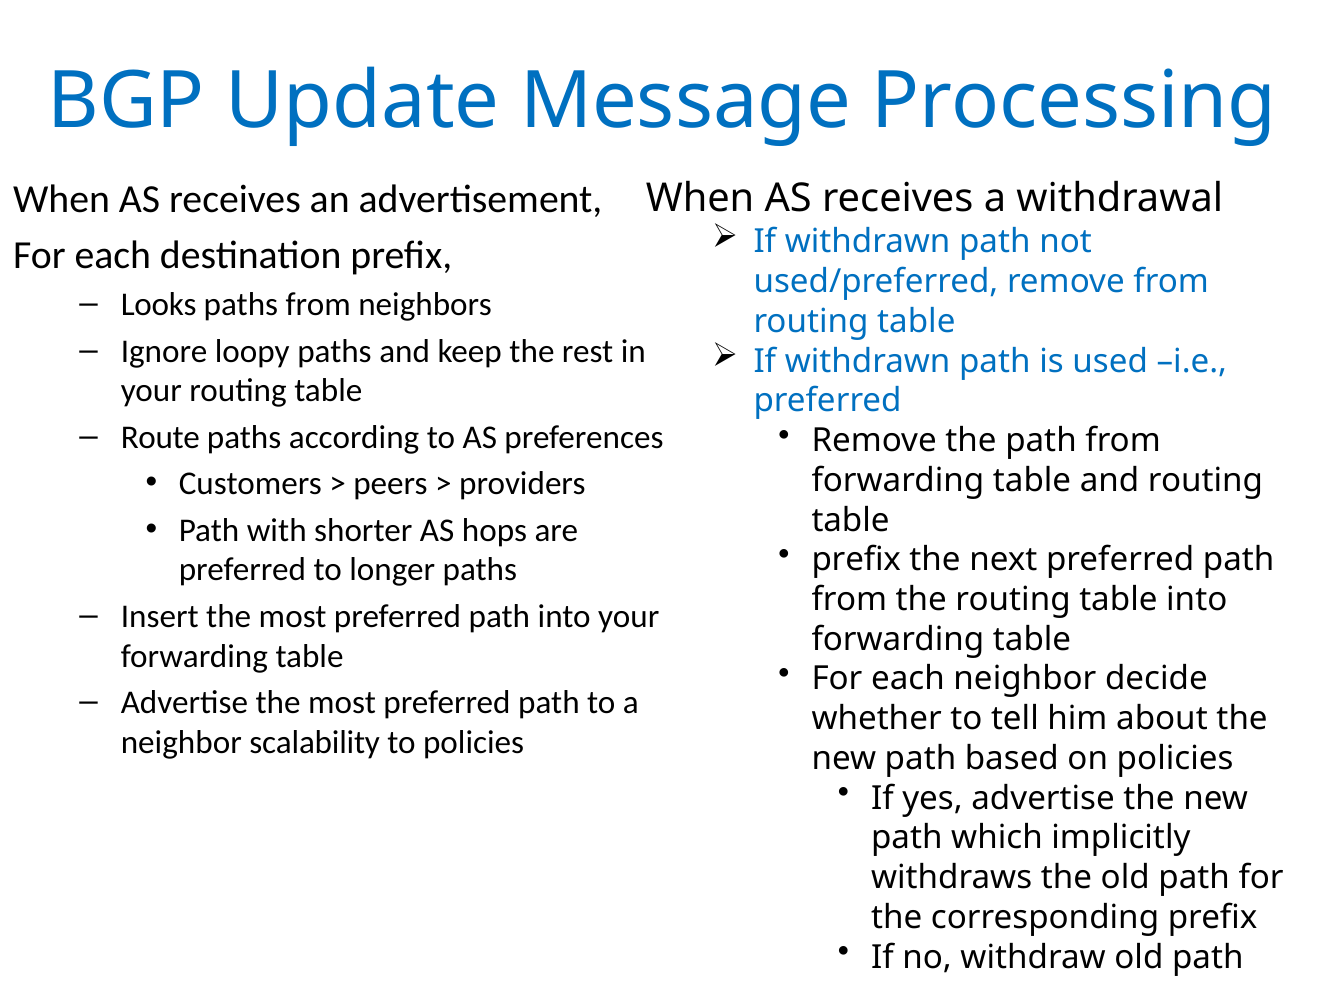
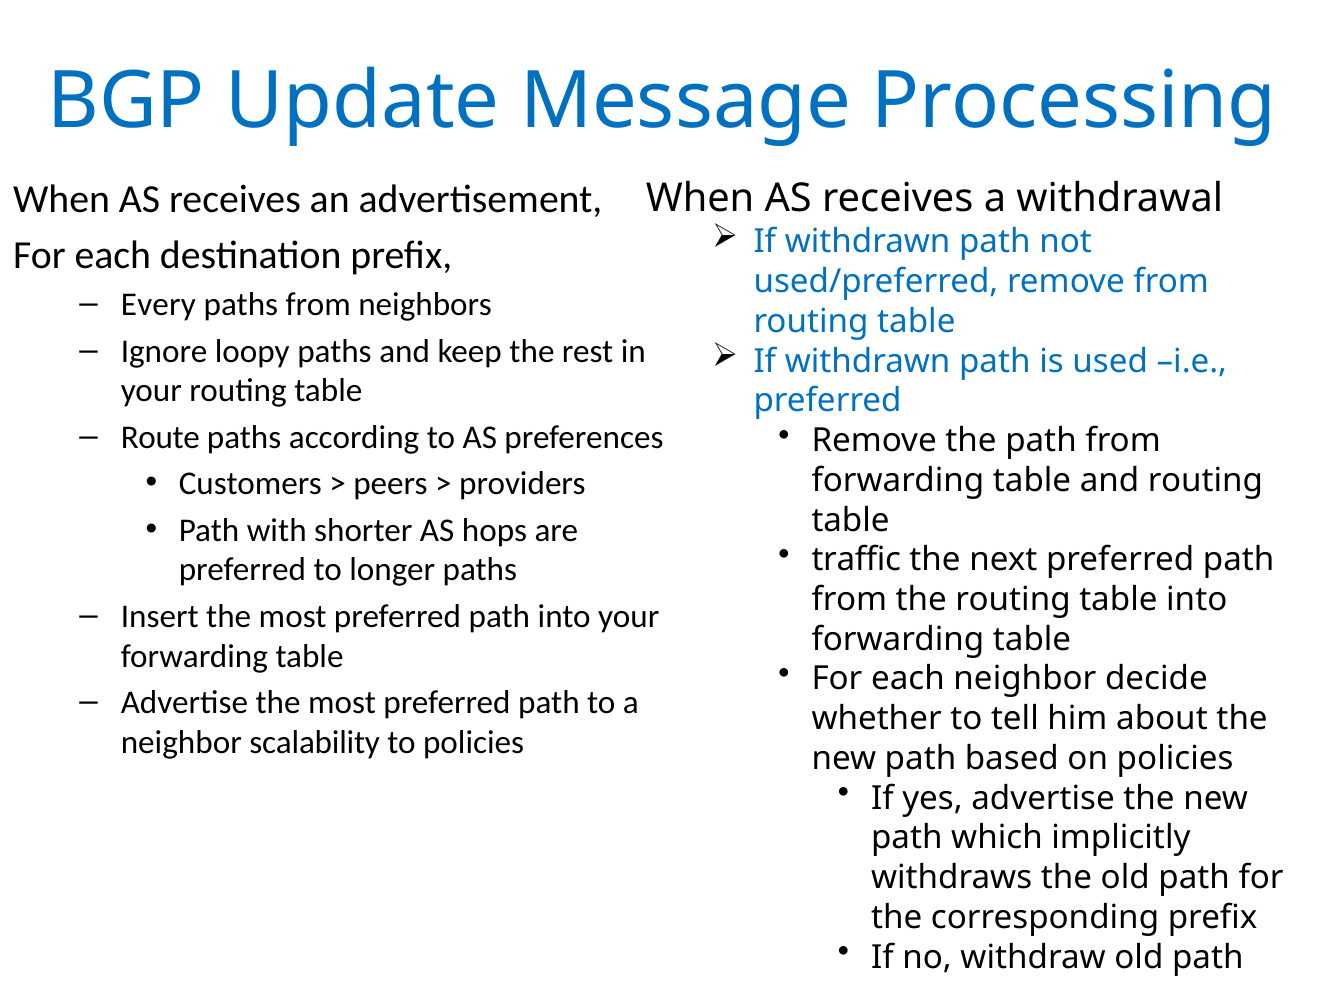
Looks: Looks -> Every (158, 305)
prefix: prefix -> traffic (856, 560)
